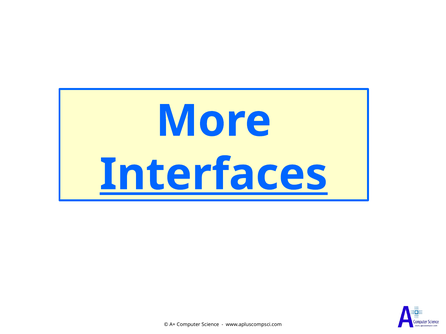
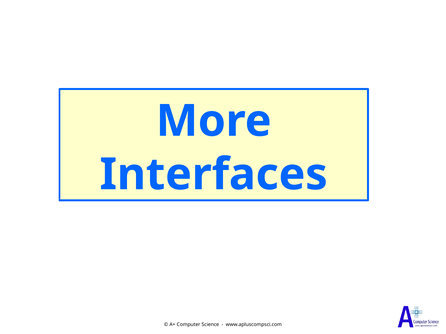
Interfaces underline: present -> none (214, 175)
